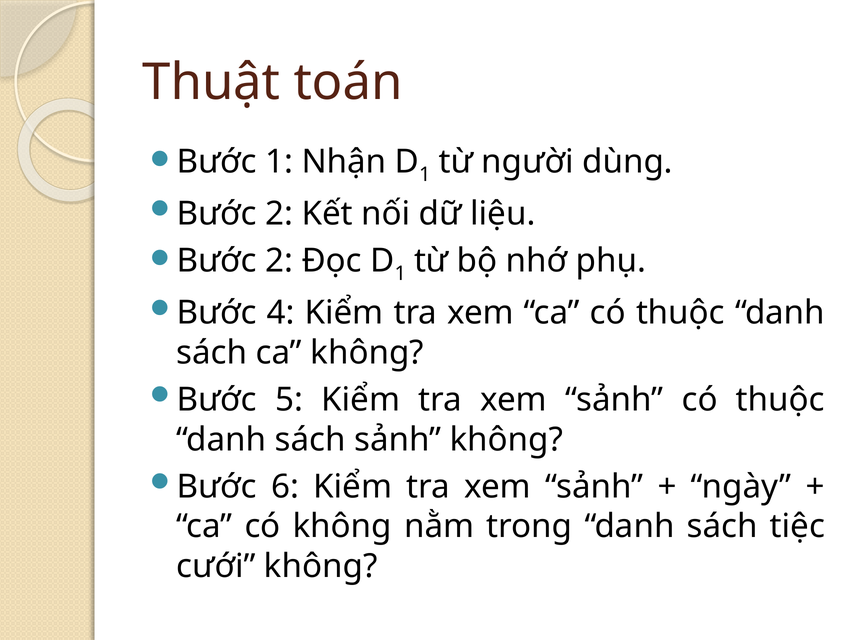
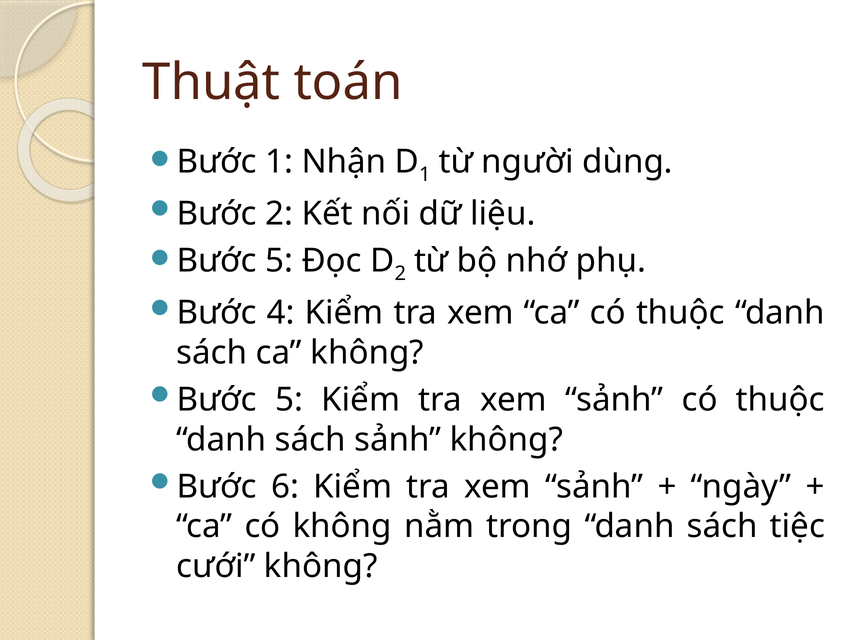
2: 2 -> 5 (279, 261)
1: 1 -> 2 (400, 274)
